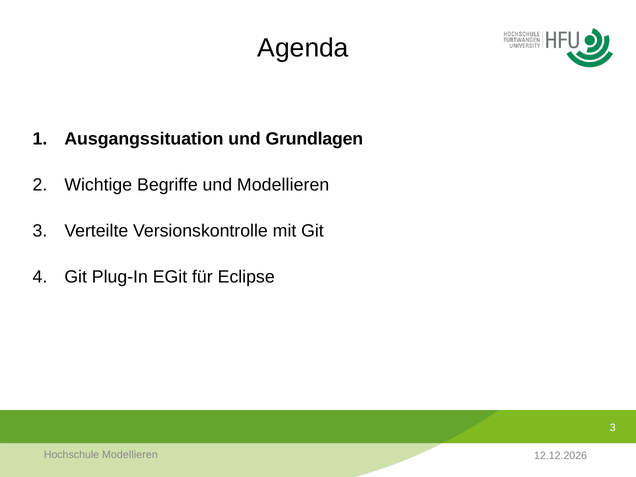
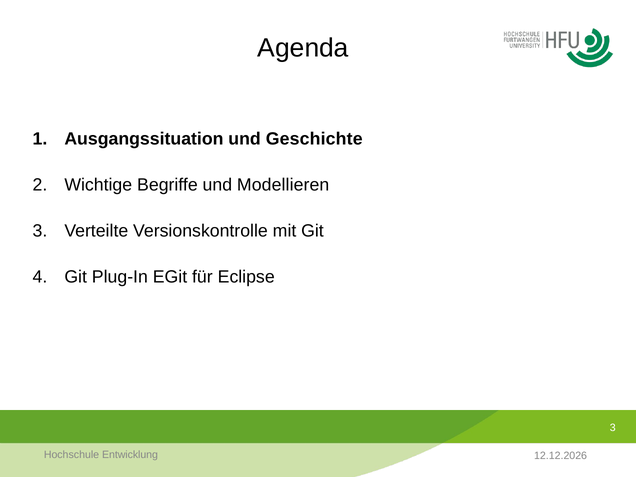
Grundlagen: Grundlagen -> Geschichte (314, 139)
Hochschule Modellieren: Modellieren -> Entwicklung (130, 455)
